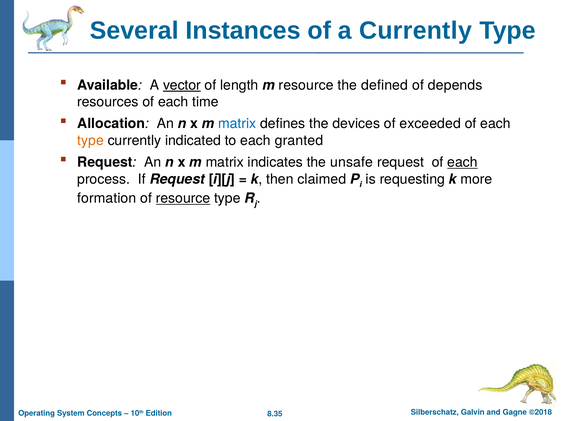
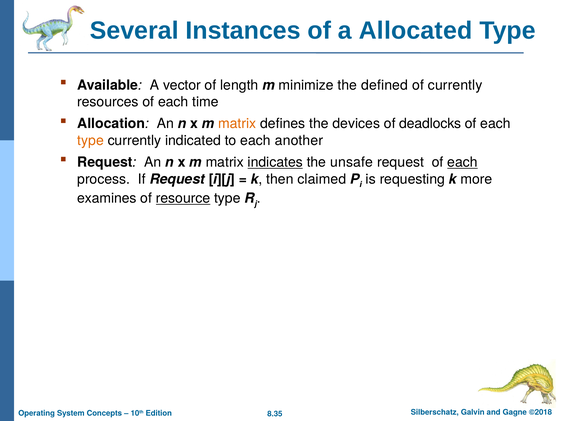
a Currently: Currently -> Allocated (416, 31)
vector underline: present -> none (182, 85)
m resource: resource -> minimize (306, 85)
of depends: depends -> currently (455, 85)
matrix colour: blue -> orange (237, 124)
exceeded: exceeded -> deadlocks (430, 124)
granted: granted -> another (299, 140)
indicates underline: none -> present (275, 162)
formation: formation -> examines (107, 198)
